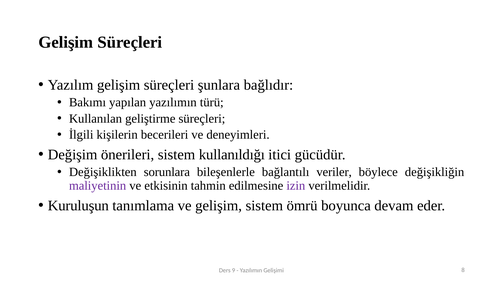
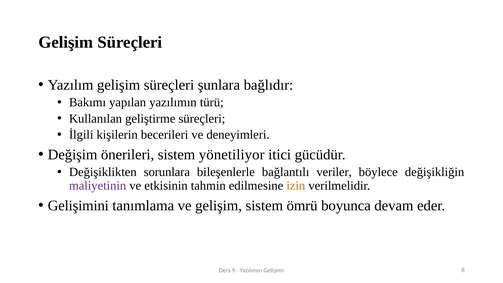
kullanıldığı: kullanıldığı -> yönetiliyor (232, 155)
izin colour: purple -> orange (296, 186)
Kuruluşun: Kuruluşun -> Gelişimini (78, 206)
